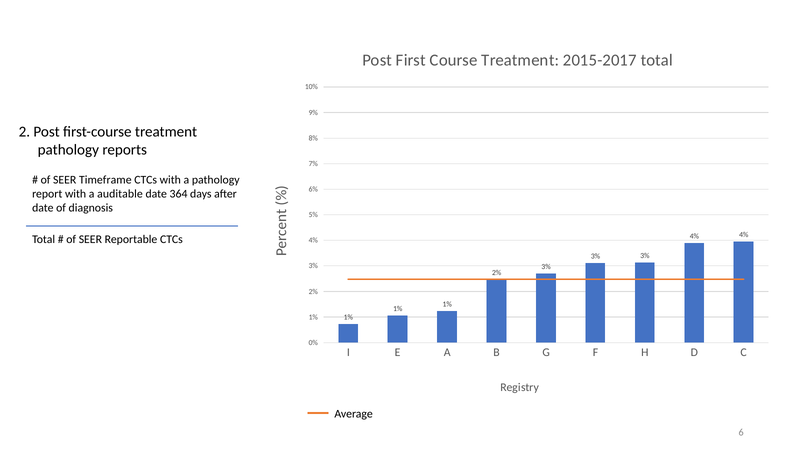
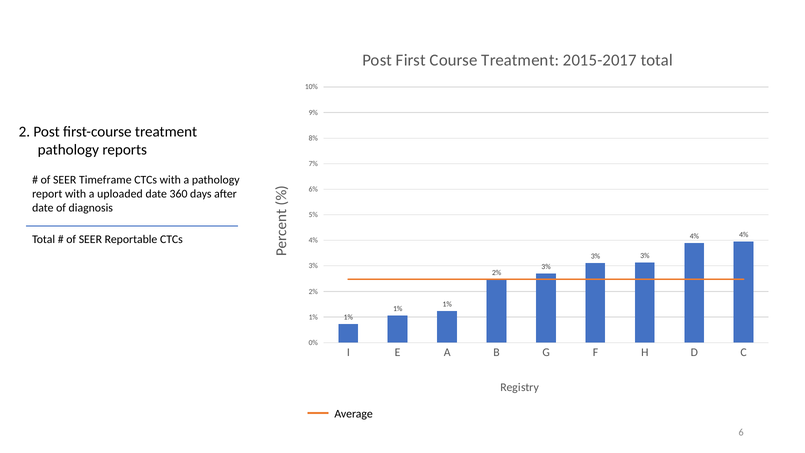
auditable: auditable -> uploaded (120, 194)
364: 364 -> 360 (179, 194)
